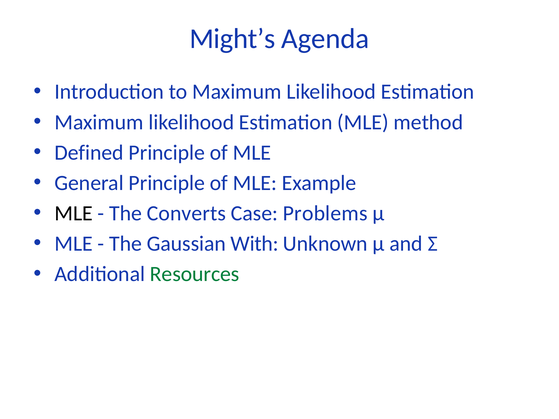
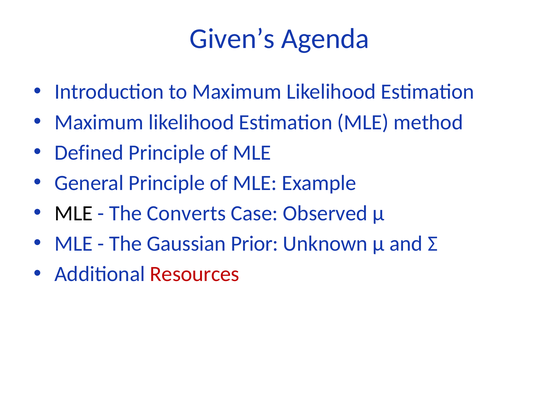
Might’s: Might’s -> Given’s (232, 39)
Problems: Problems -> Observed (325, 213)
With: With -> Prior (255, 244)
Resources colour: green -> red (195, 274)
